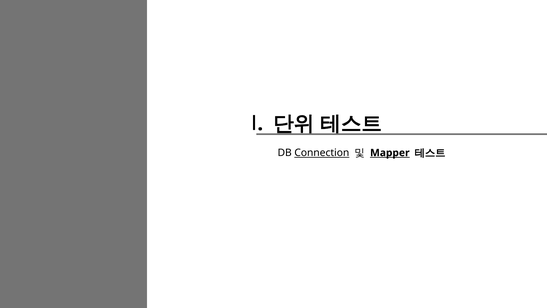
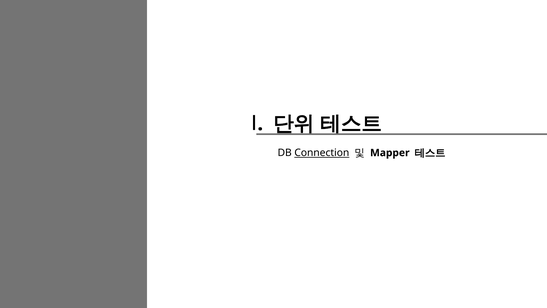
Mapper underline: present -> none (390, 153)
